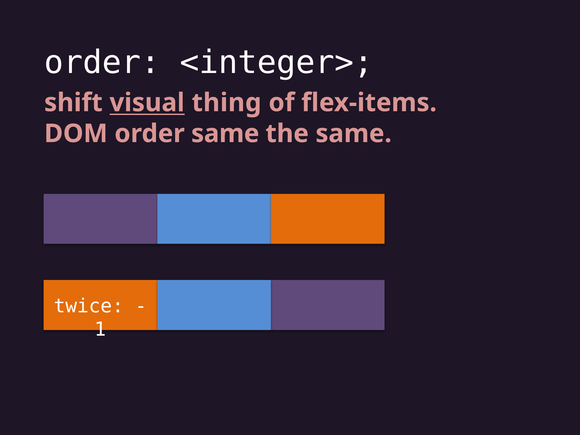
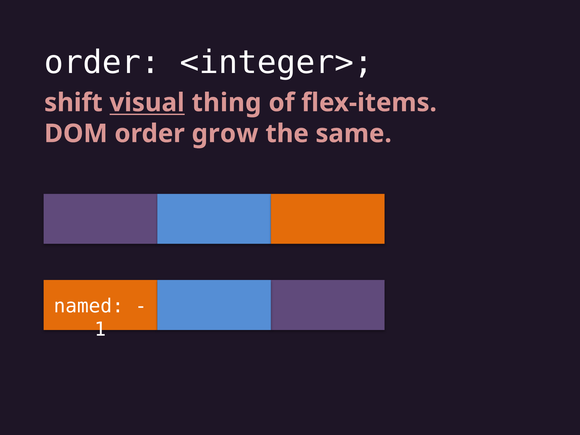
order same: same -> grow (225, 134)
twice: twice -> named (89, 306)
